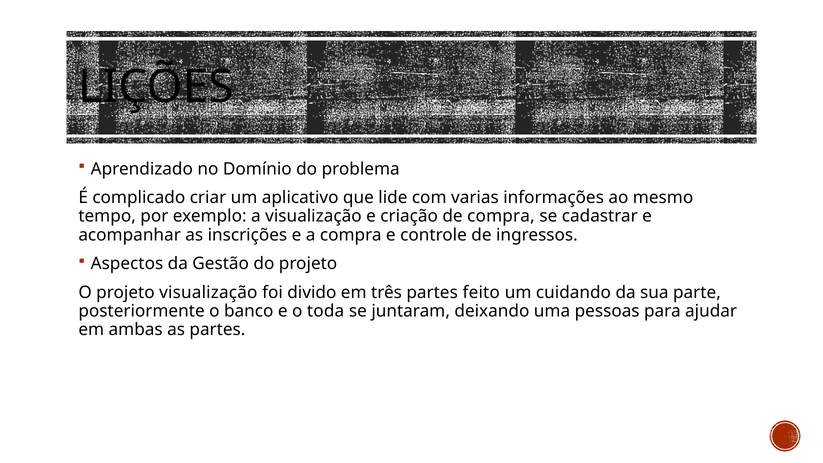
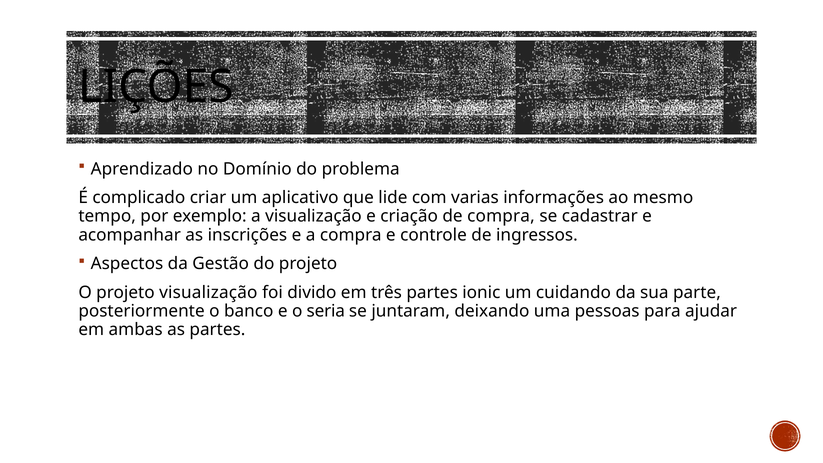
feito: feito -> ionic (481, 292)
toda: toda -> seria (326, 311)
